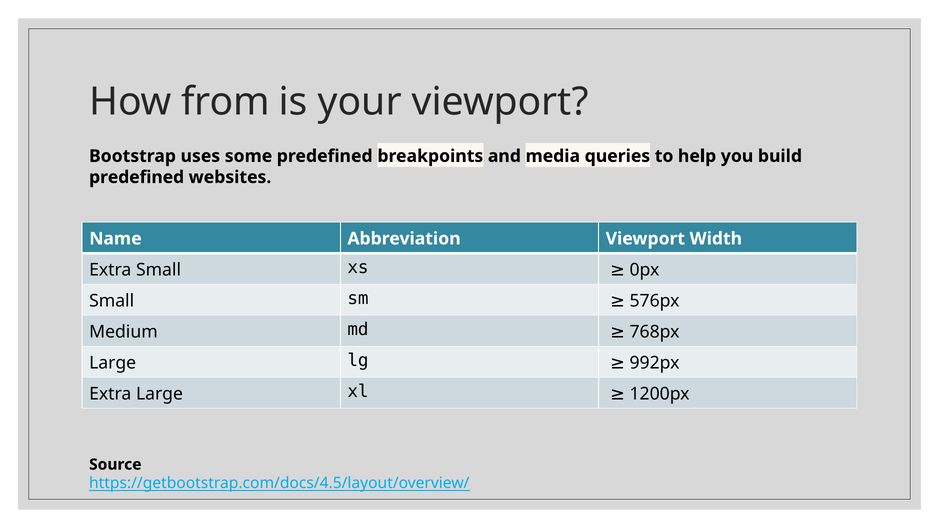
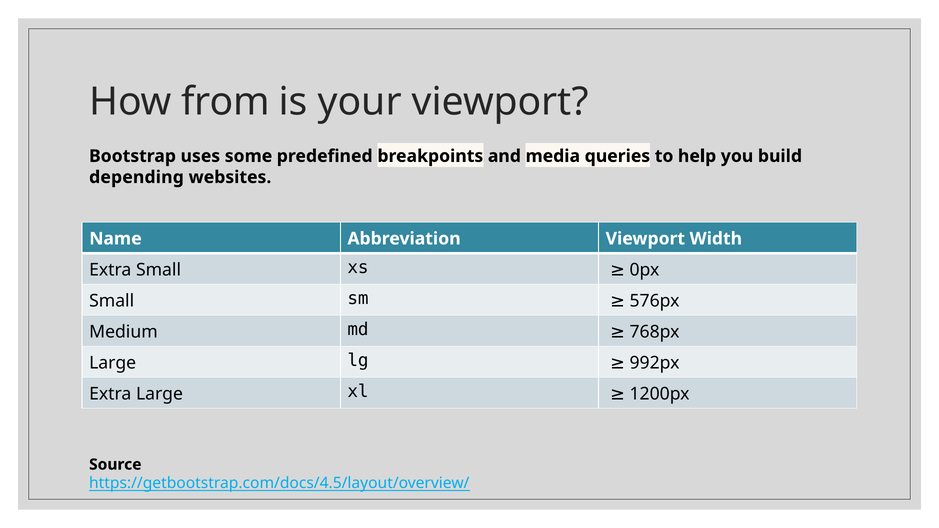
predefined: predefined -> depending (136, 177)
